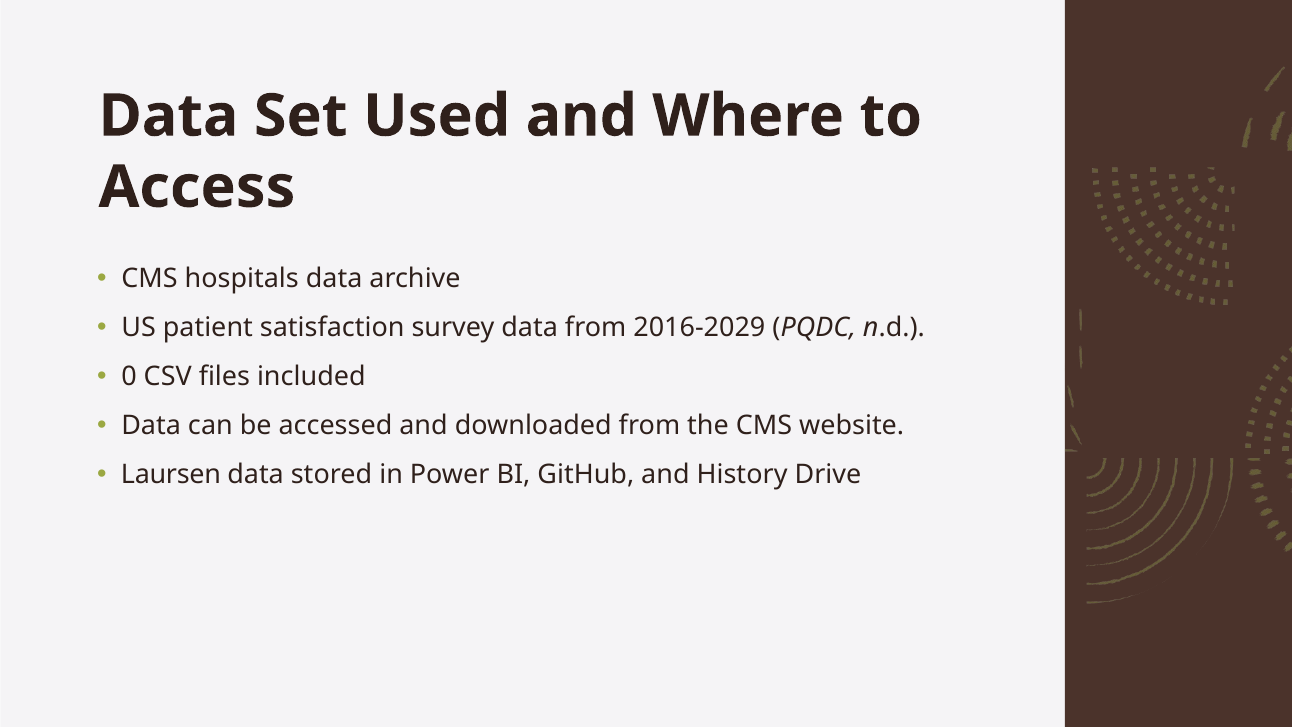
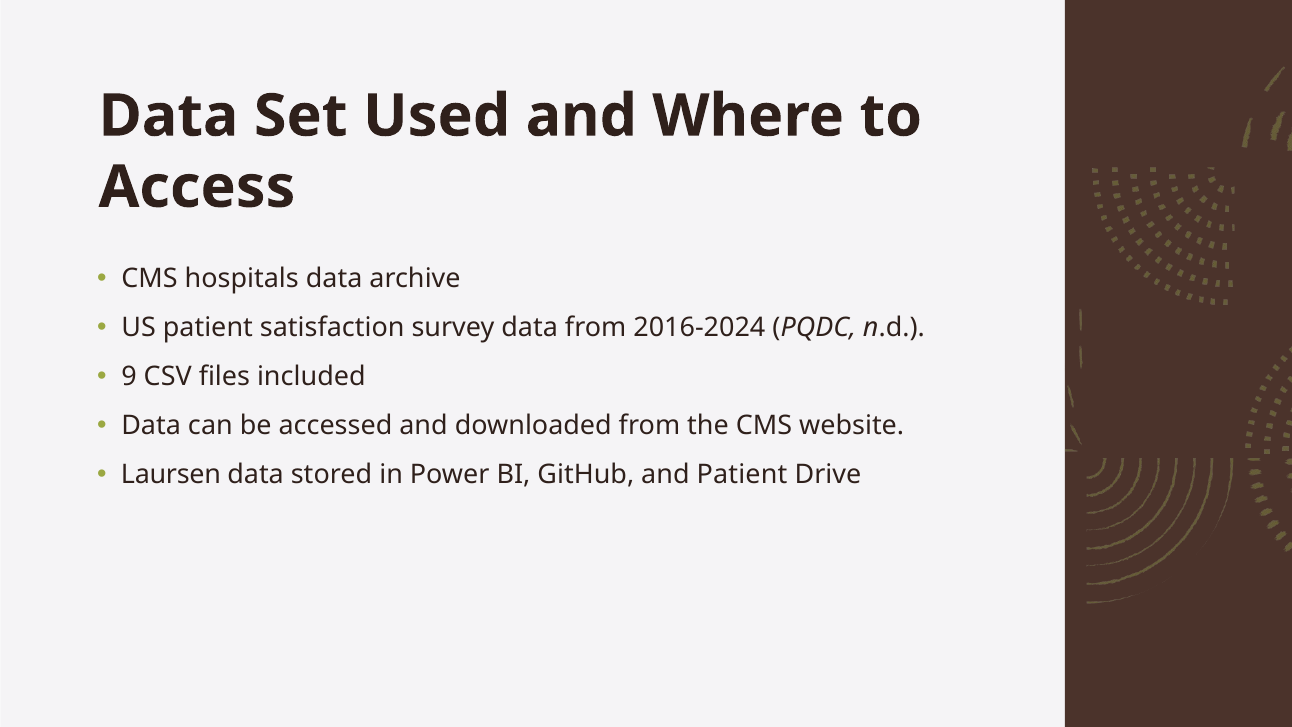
2016-2029: 2016-2029 -> 2016-2024 (699, 328)
0: 0 -> 9 (129, 377)
and History: History -> Patient (742, 475)
